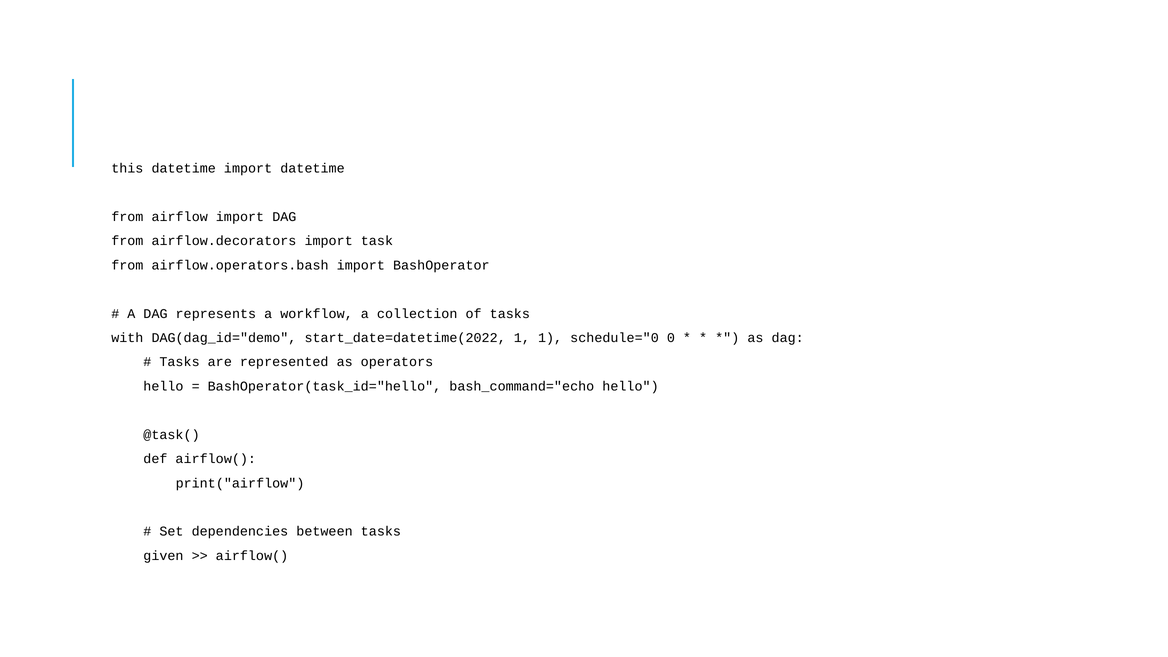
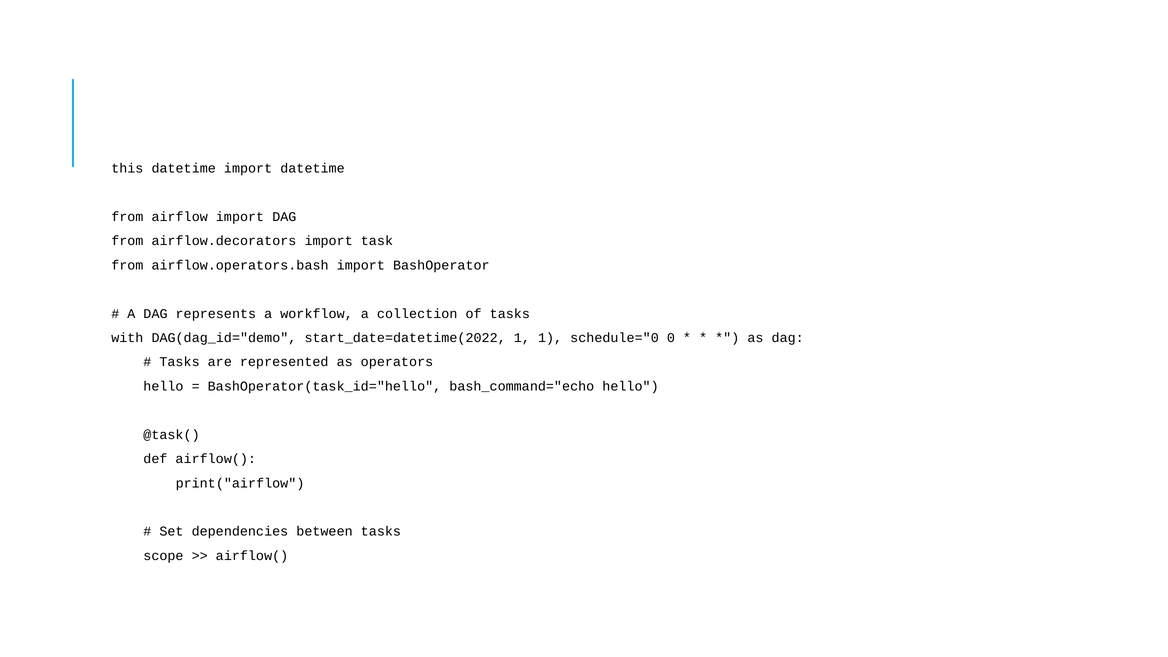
given: given -> scope (163, 556)
